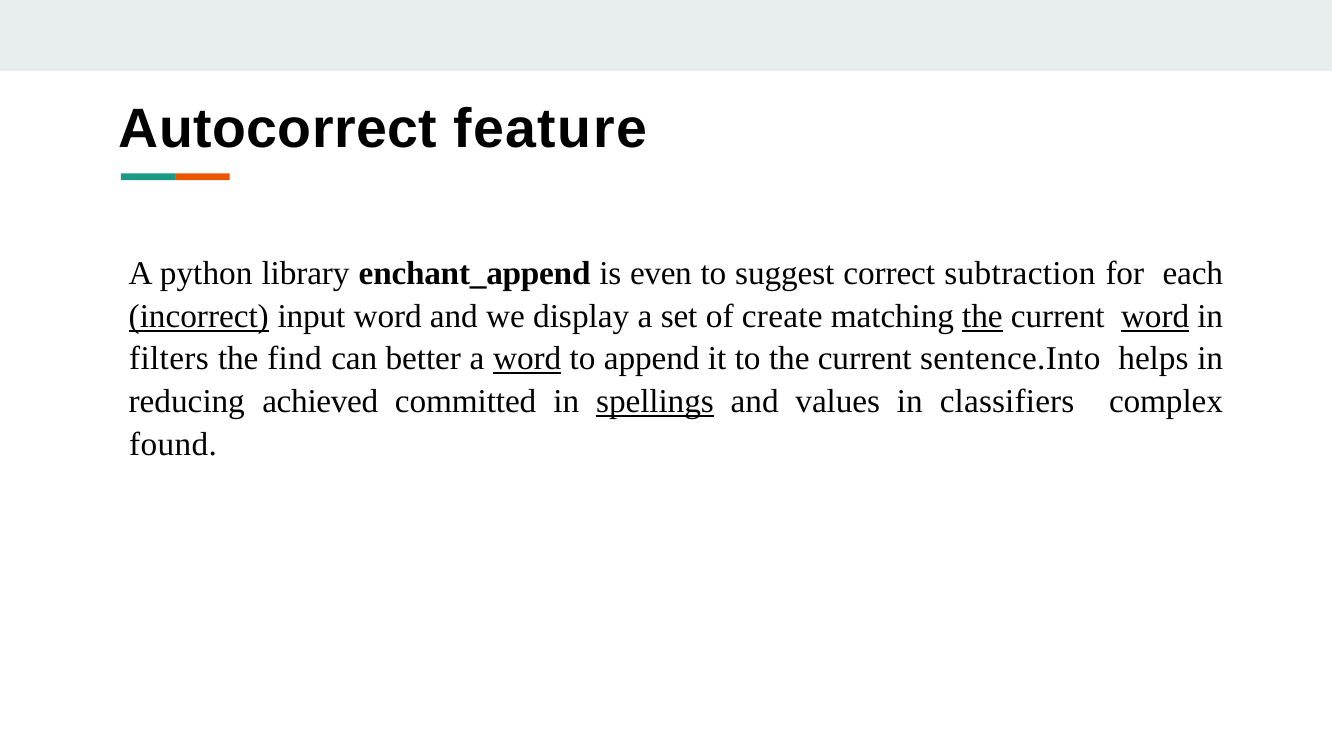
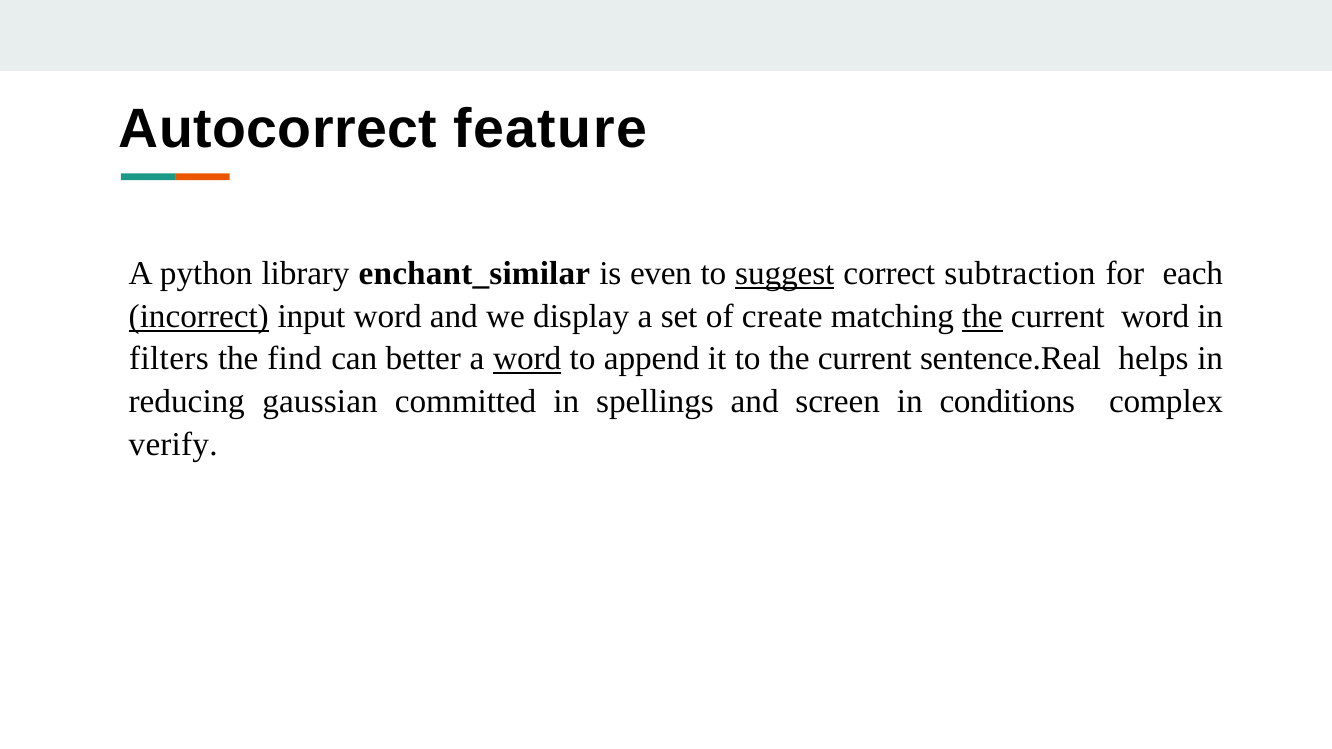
enchant_append: enchant_append -> enchant_similar (474, 274)
suggest underline: none -> present (785, 274)
word underline: present -> none (1155, 316)
sentence.Into: sentence.Into -> sentence.Real (1011, 359)
achieved: achieved -> gaussian (320, 402)
spellings underline: present -> none (655, 402)
values: values -> screen (838, 402)
classifiers: classifiers -> conditions (1007, 402)
found: found -> verify (173, 445)
